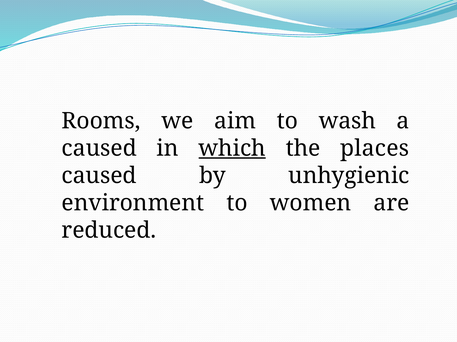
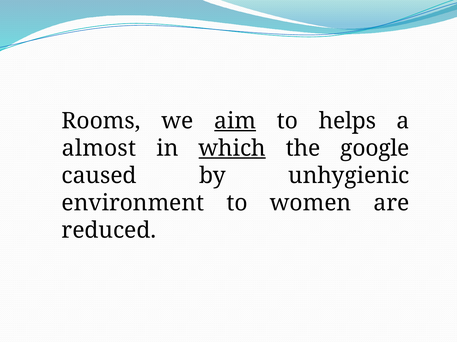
aim underline: none -> present (235, 121)
wash: wash -> helps (347, 121)
caused: caused -> almost (99, 149)
places: places -> google (375, 149)
